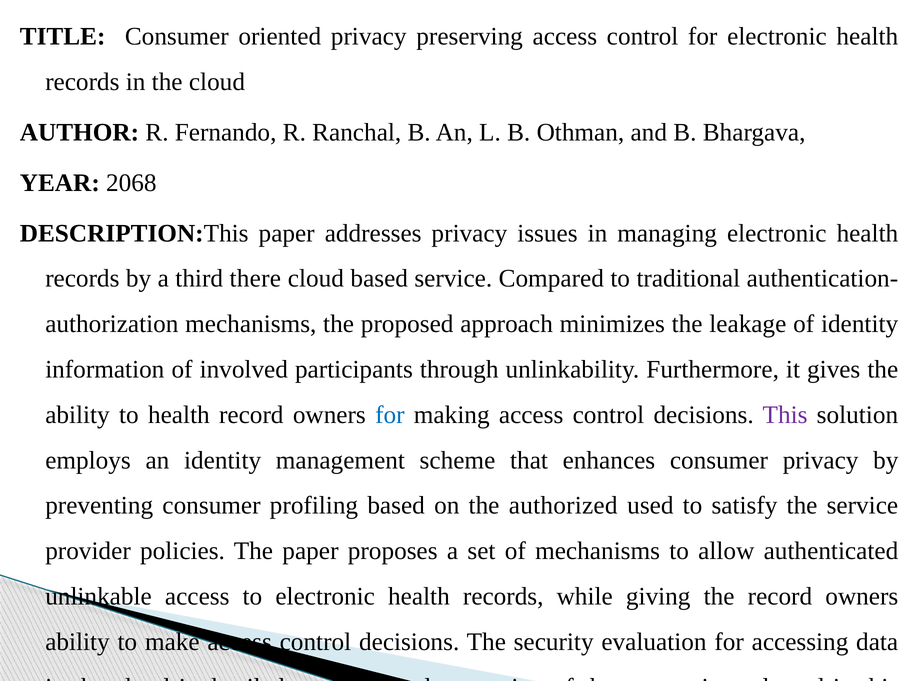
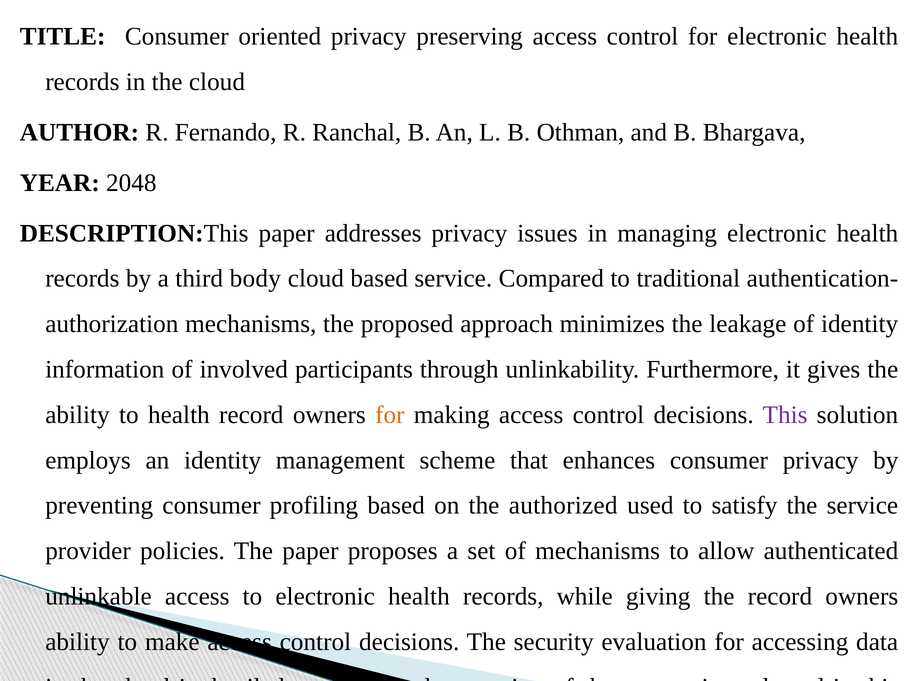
2068: 2068 -> 2048 (131, 183)
there: there -> body (255, 279)
for colour: blue -> orange (390, 415)
